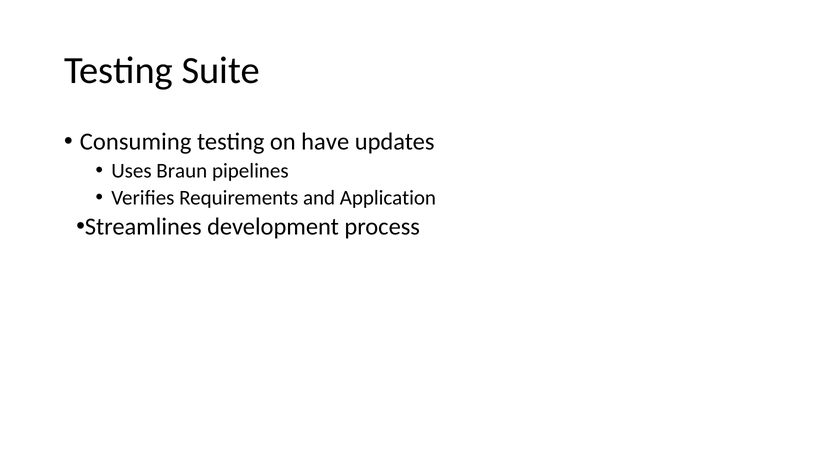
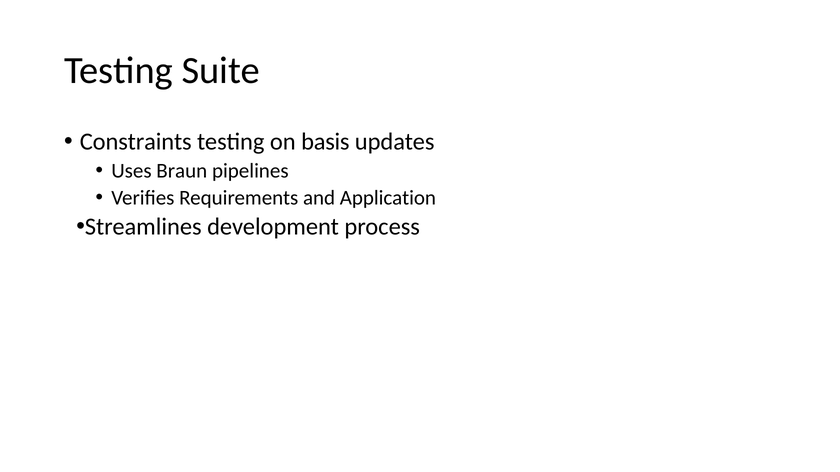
Consuming: Consuming -> Constraints (136, 142)
have: have -> basis (325, 142)
